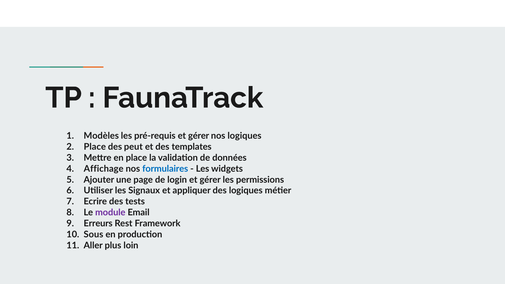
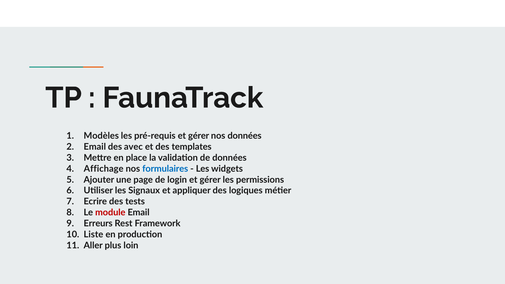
nos logiques: logiques -> données (245, 136)
Place: Place -> Email (95, 147)
peut: peut -> avec (133, 147)
module colour: purple -> red (110, 213)
Sous: Sous -> Liste (93, 234)
